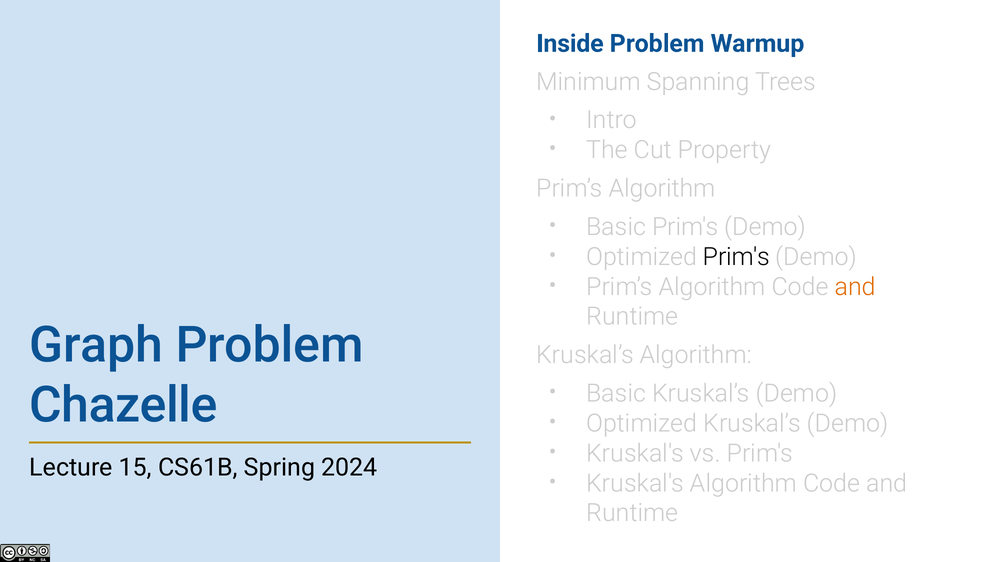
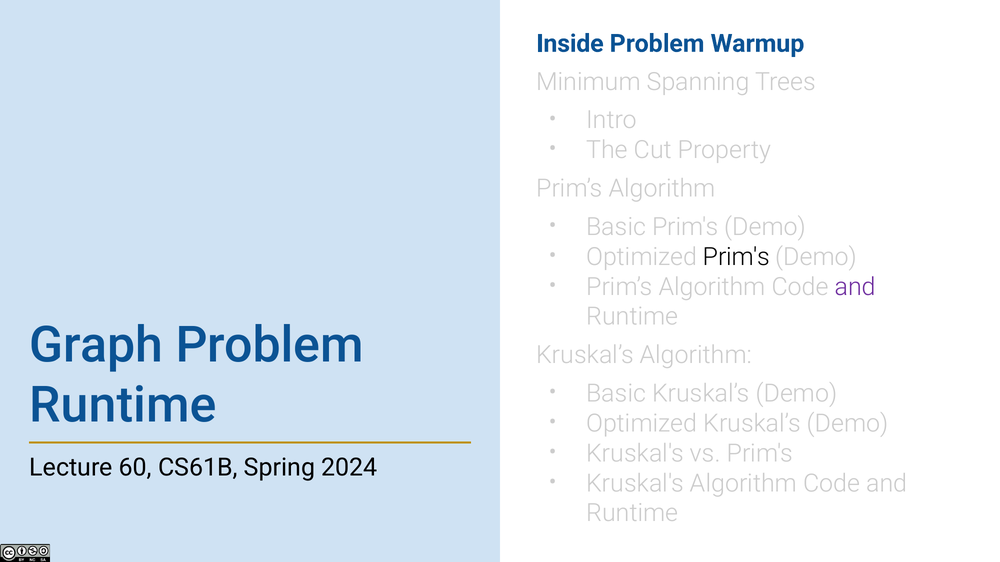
and colour: orange -> purple (855, 287)
Chazelle: Chazelle -> Runtime (123, 405)
15: 15 -> 60 (135, 468)
